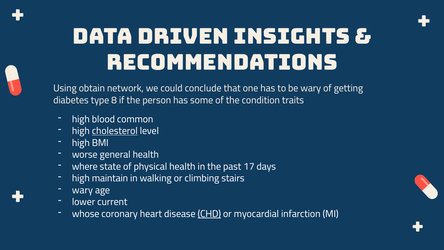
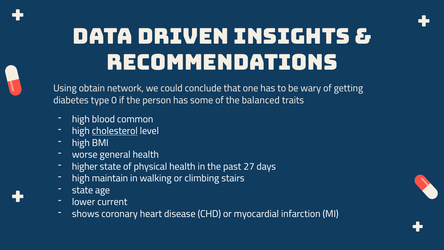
8: 8 -> 0 (114, 100)
condition: condition -> balanced (261, 100)
where: where -> higher (85, 166)
17: 17 -> 27 (249, 166)
wary: wary -> state (83, 190)
whose: whose -> shows (86, 214)
CHD underline: present -> none (209, 214)
